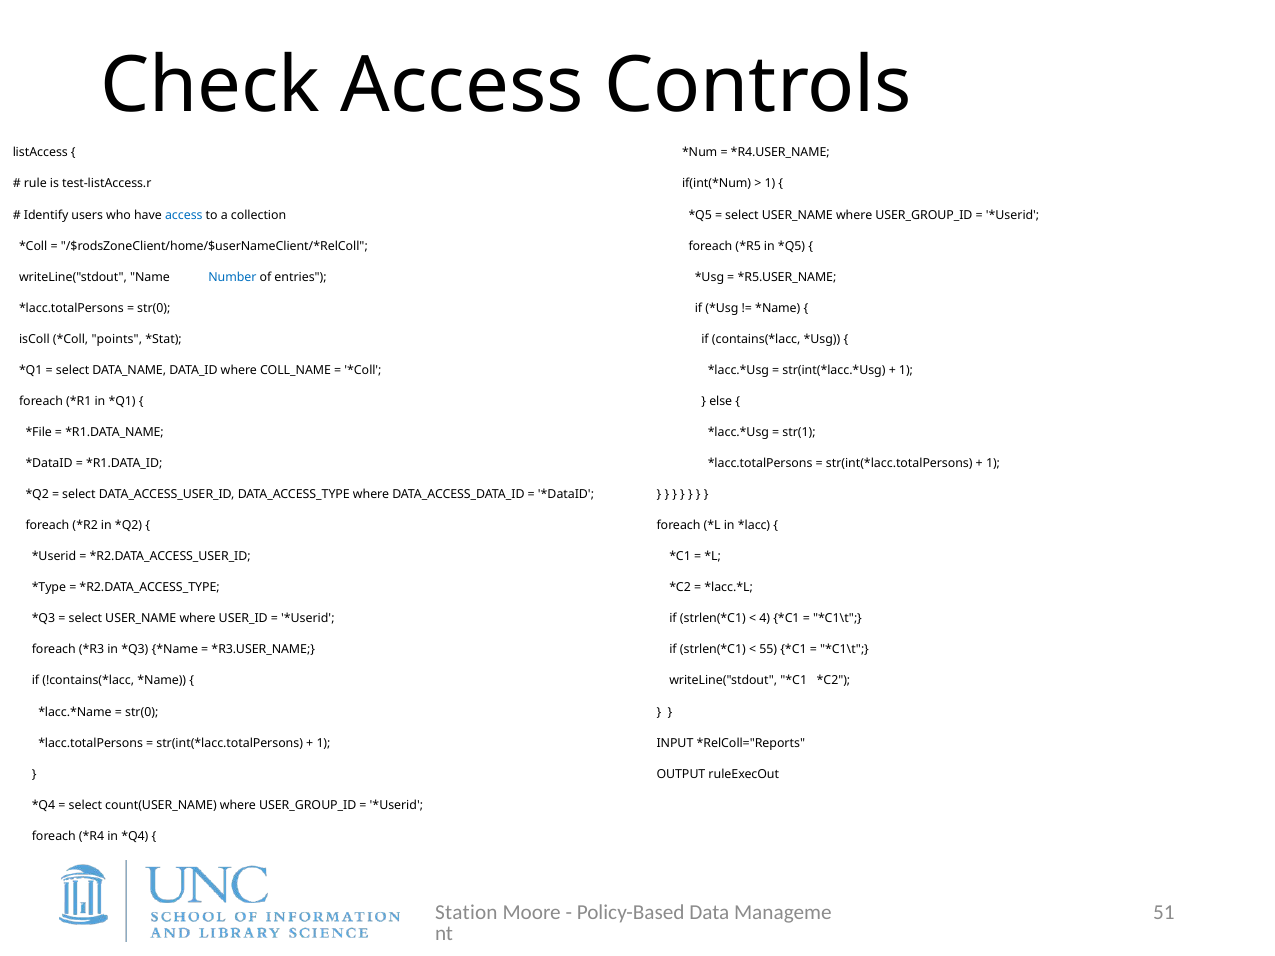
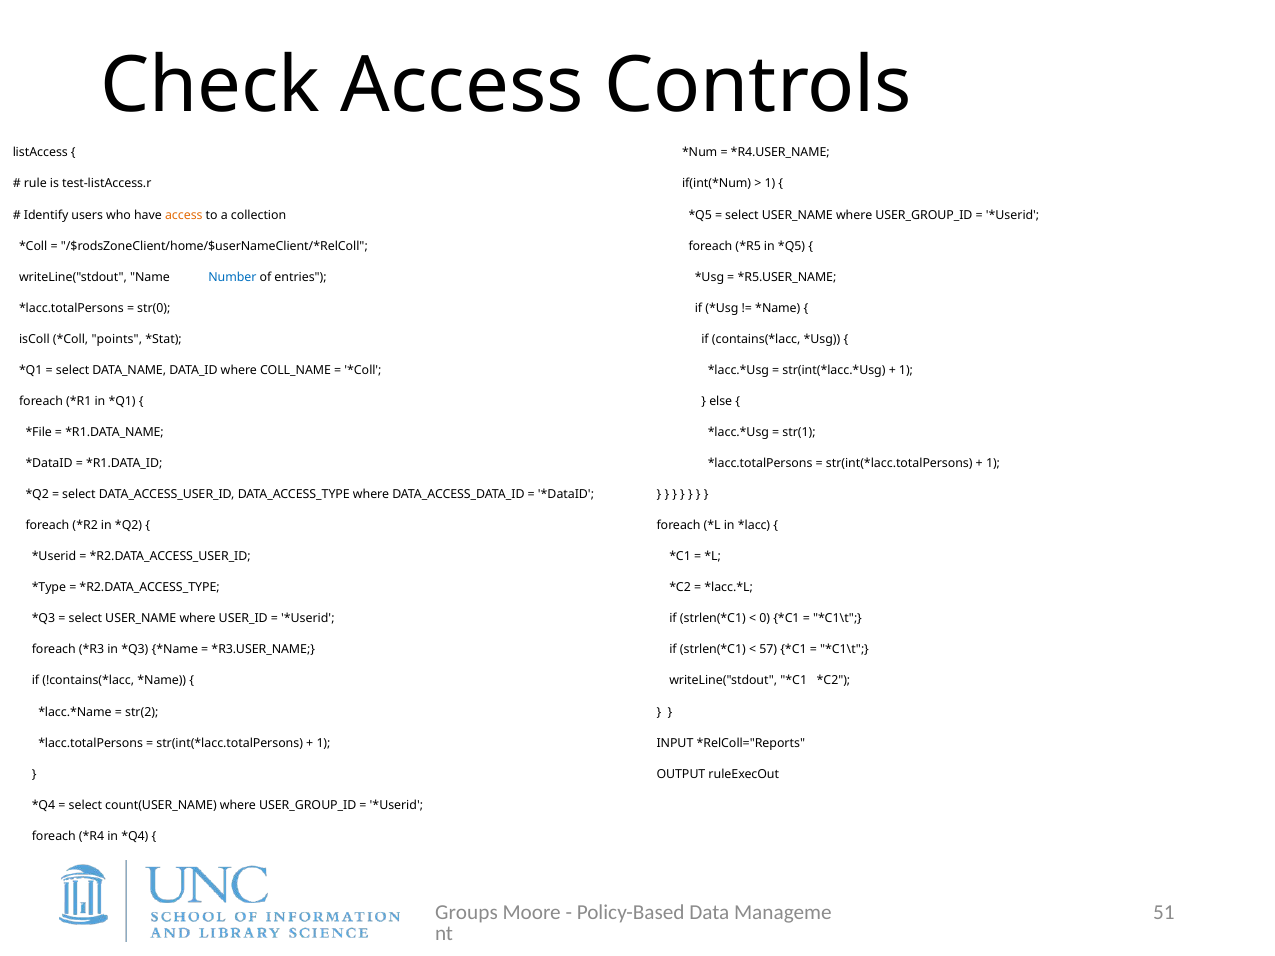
access colour: blue -> orange (184, 215)
4: 4 -> 0 (765, 619)
55: 55 -> 57 (768, 650)
str(0: str(0 -> str(2 (142, 712)
Station: Station -> Groups (466, 913)
